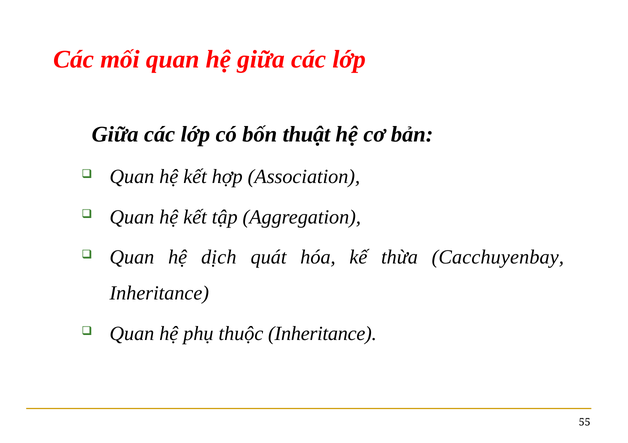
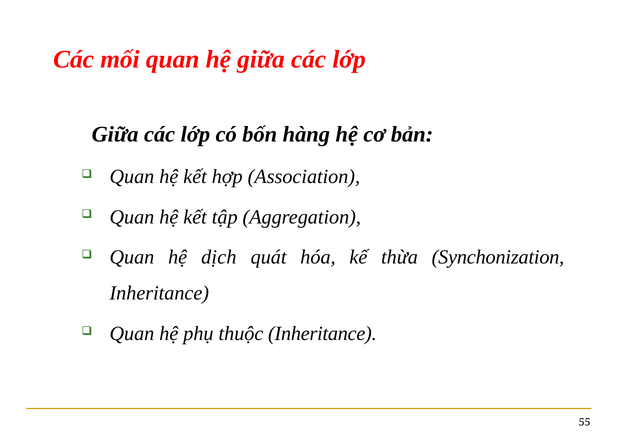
thuật: thuật -> hàng (306, 135)
Cacchuyenbay: Cacchuyenbay -> Synchonization (498, 258)
